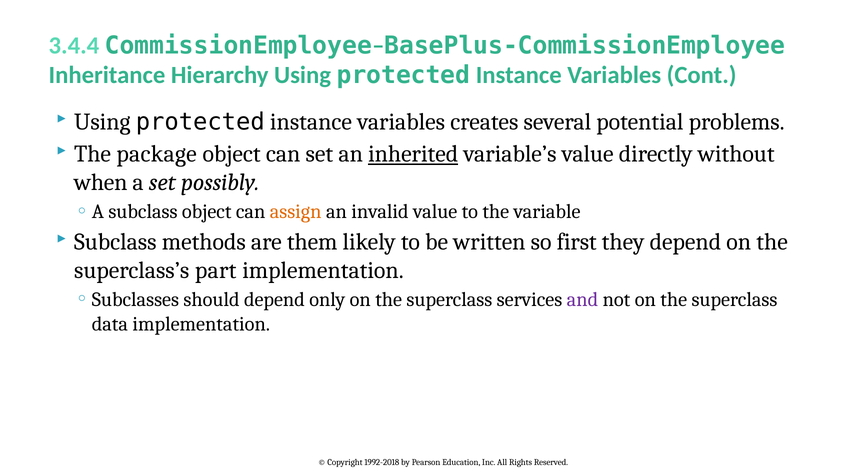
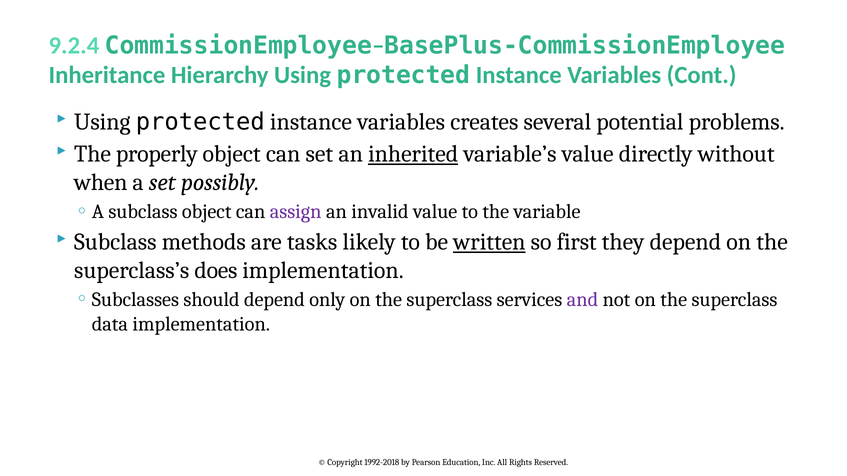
3.4.4: 3.4.4 -> 9.2.4 (74, 46)
package: package -> properly (157, 154)
assign colour: orange -> purple (296, 212)
them: them -> tasks (312, 242)
written underline: none -> present (489, 242)
part: part -> does (216, 271)
